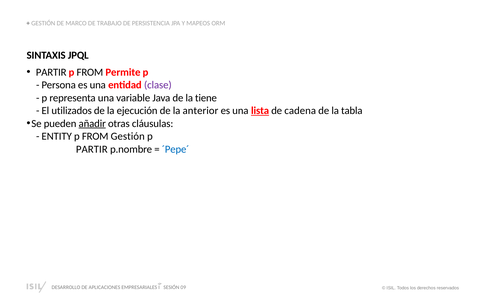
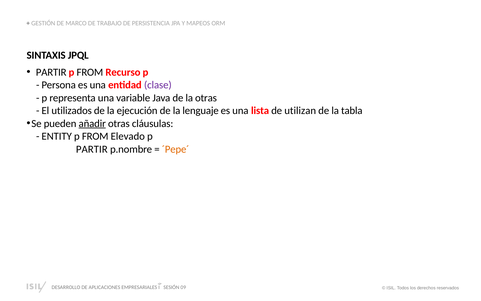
Permite: Permite -> Recurso (123, 72)
la tiene: tiene -> otras (206, 98)
anterior: anterior -> lenguaje (201, 111)
lista underline: present -> none (260, 111)
cadena: cadena -> utilizan (300, 111)
FROM Gestión: Gestión -> Elevado (128, 136)
´Pepe´ colour: blue -> orange (176, 149)
